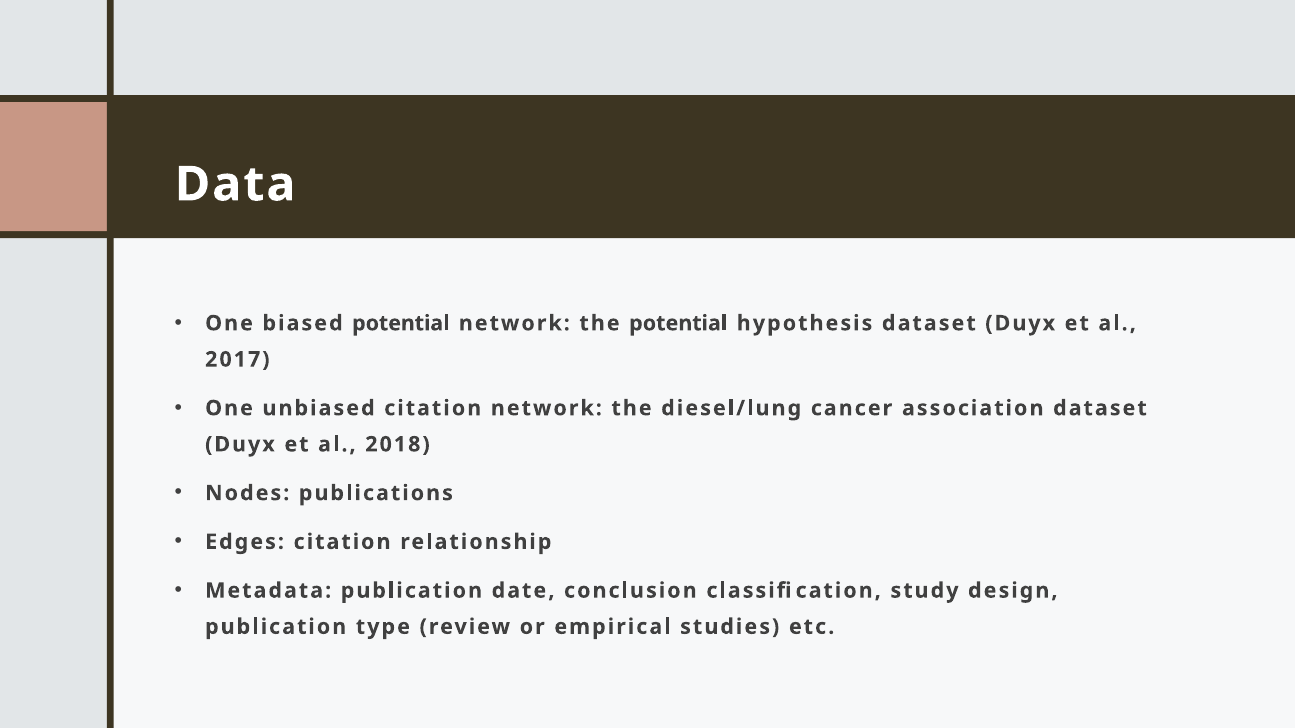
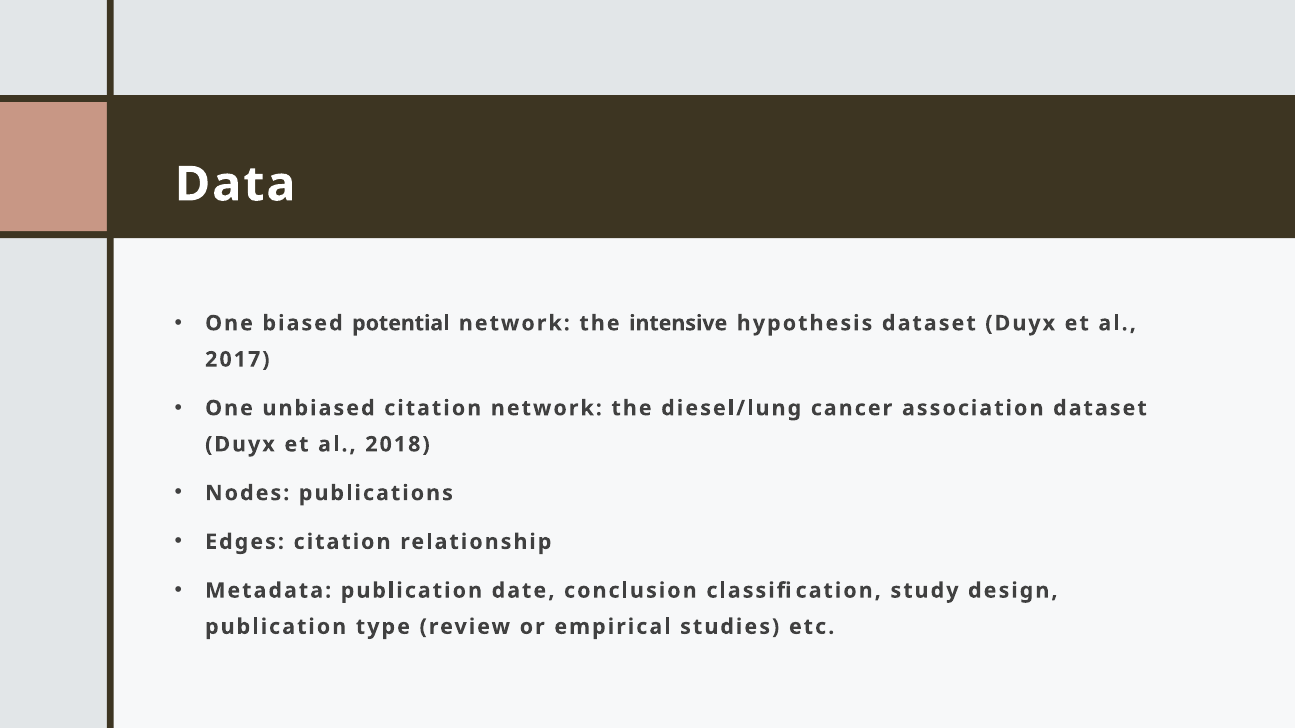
the potential: potential -> intensive (678, 323)
